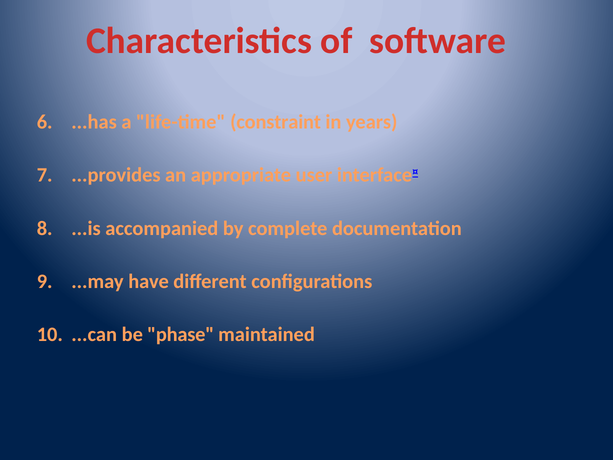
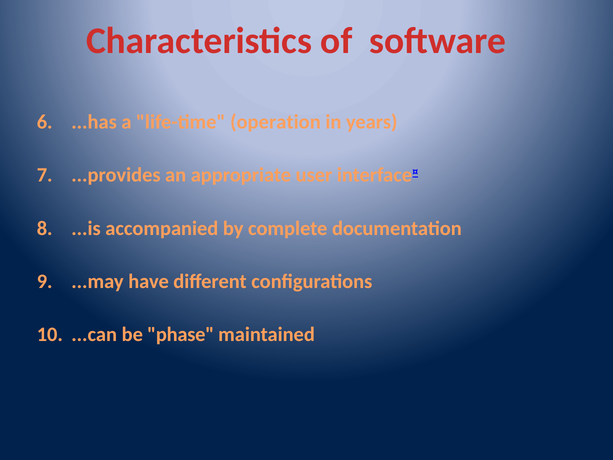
constraint: constraint -> operation (275, 122)
